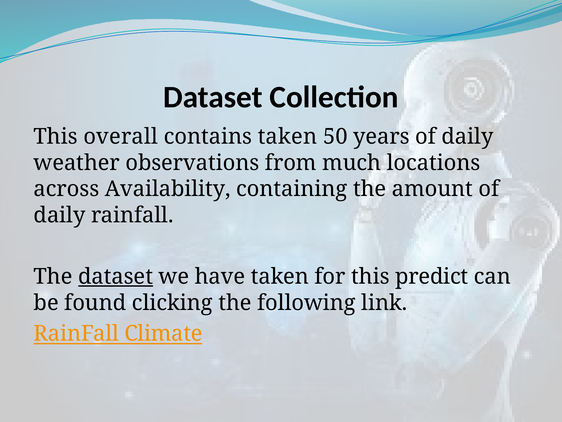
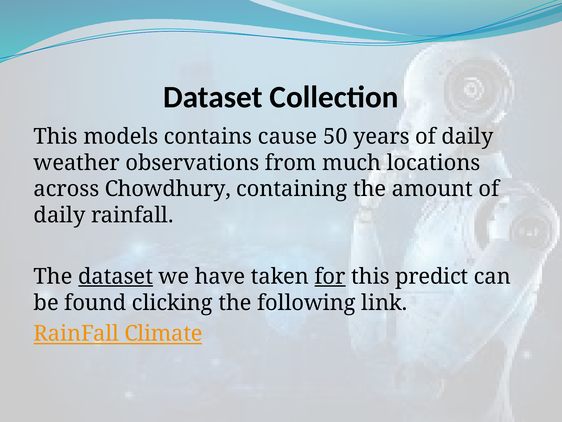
overall: overall -> models (121, 136)
contains taken: taken -> cause (287, 136)
Availability: Availability -> Chowdhury (168, 189)
for underline: none -> present (330, 276)
